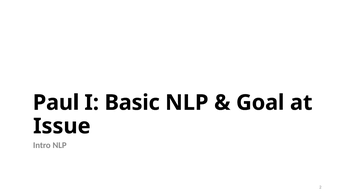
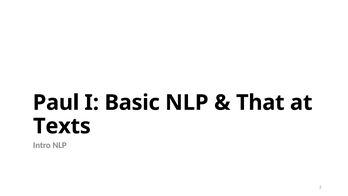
Goal: Goal -> That (260, 103)
Issue: Issue -> Texts (62, 126)
